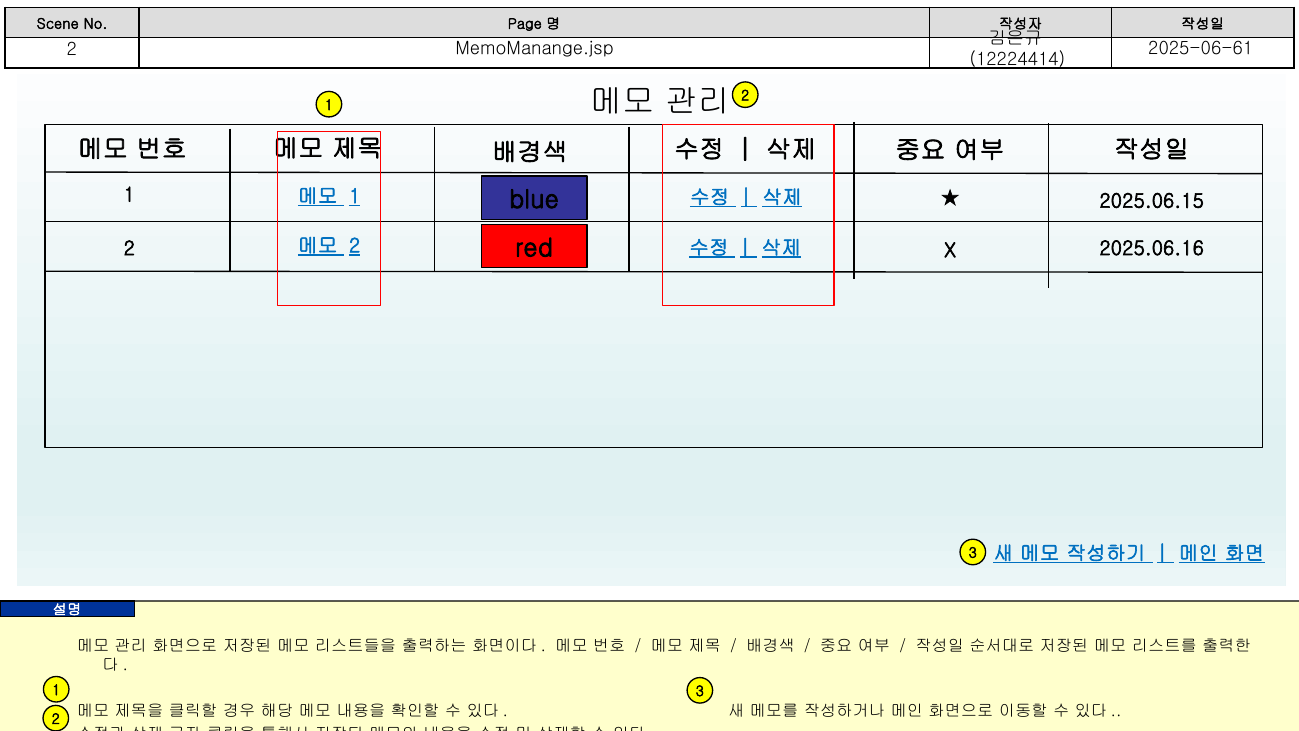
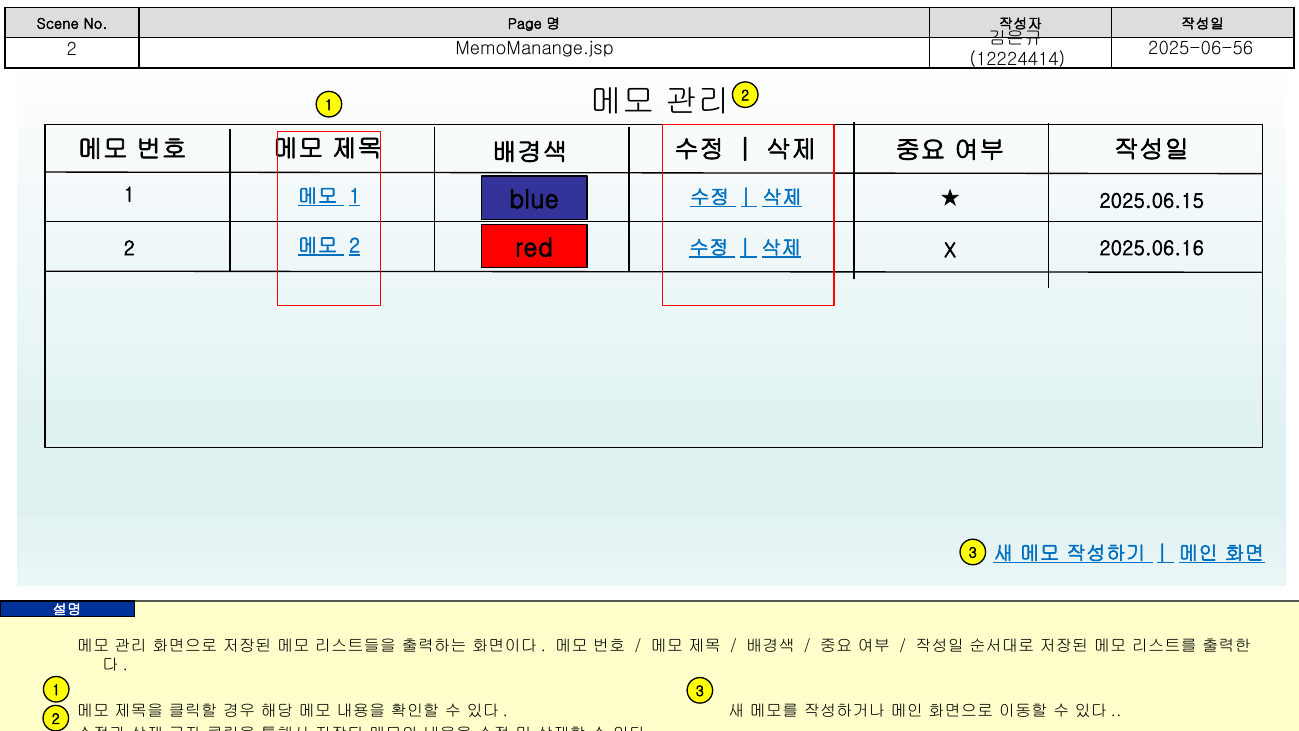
2025-06-61: 2025-06-61 -> 2025-06-56 (1201, 49)
